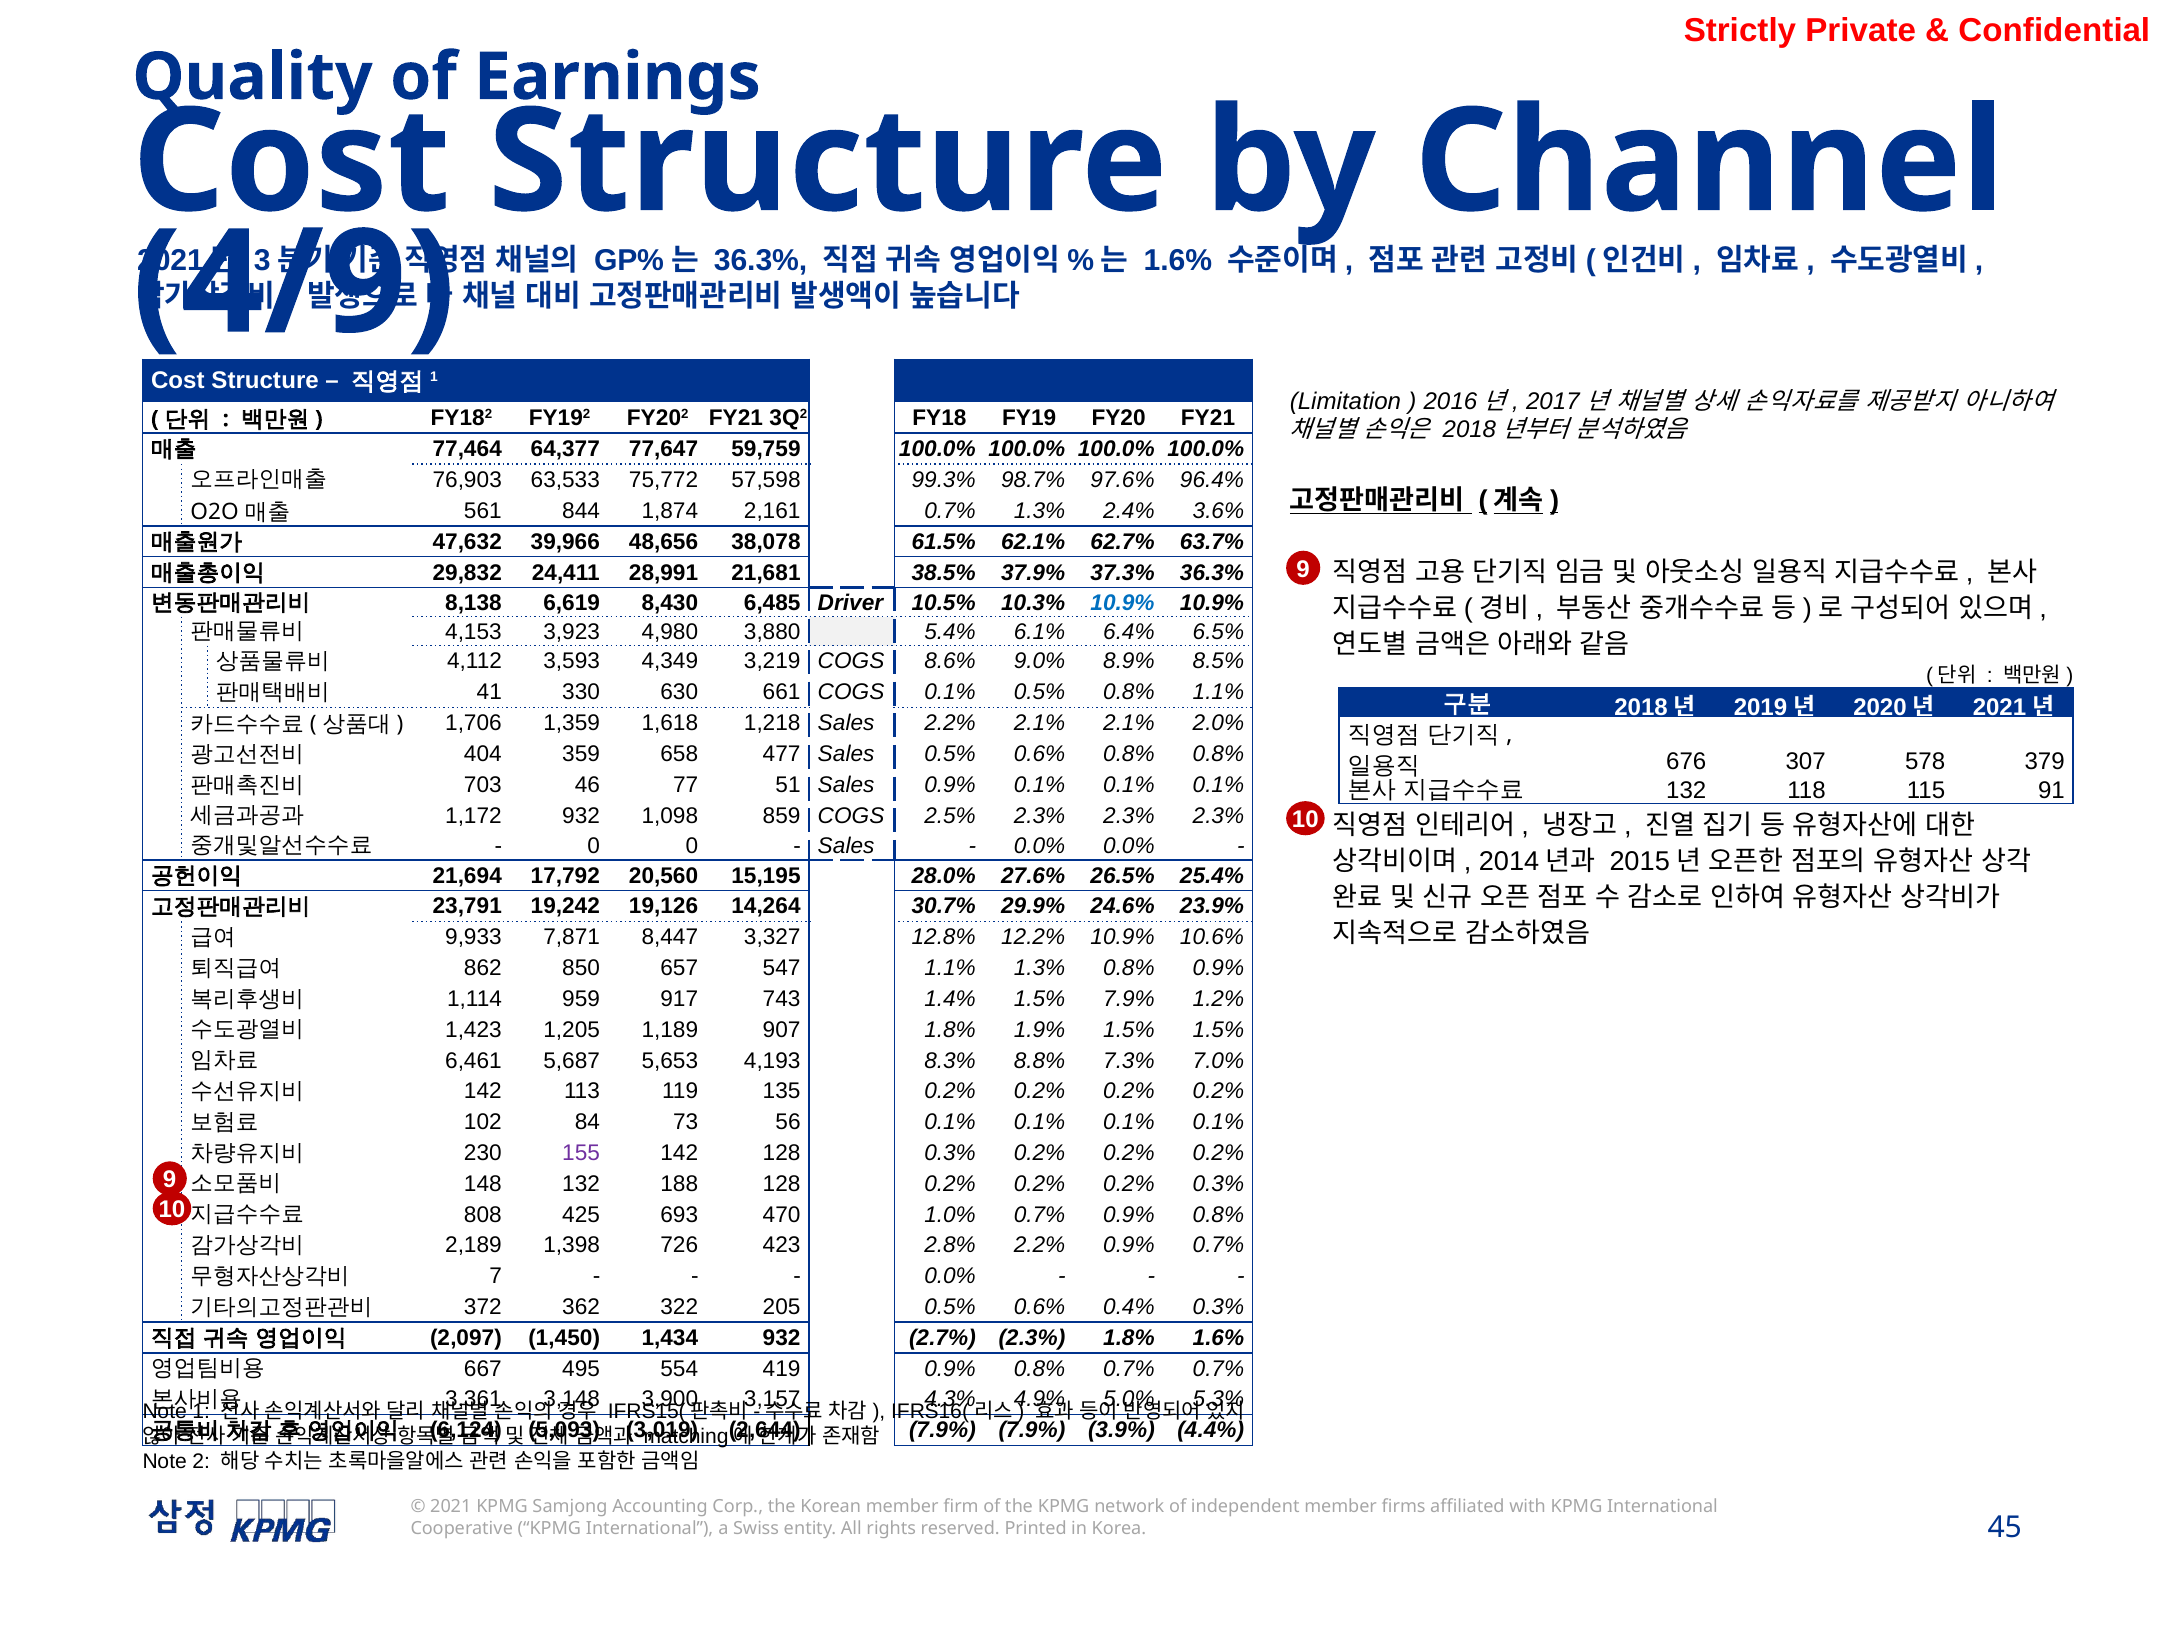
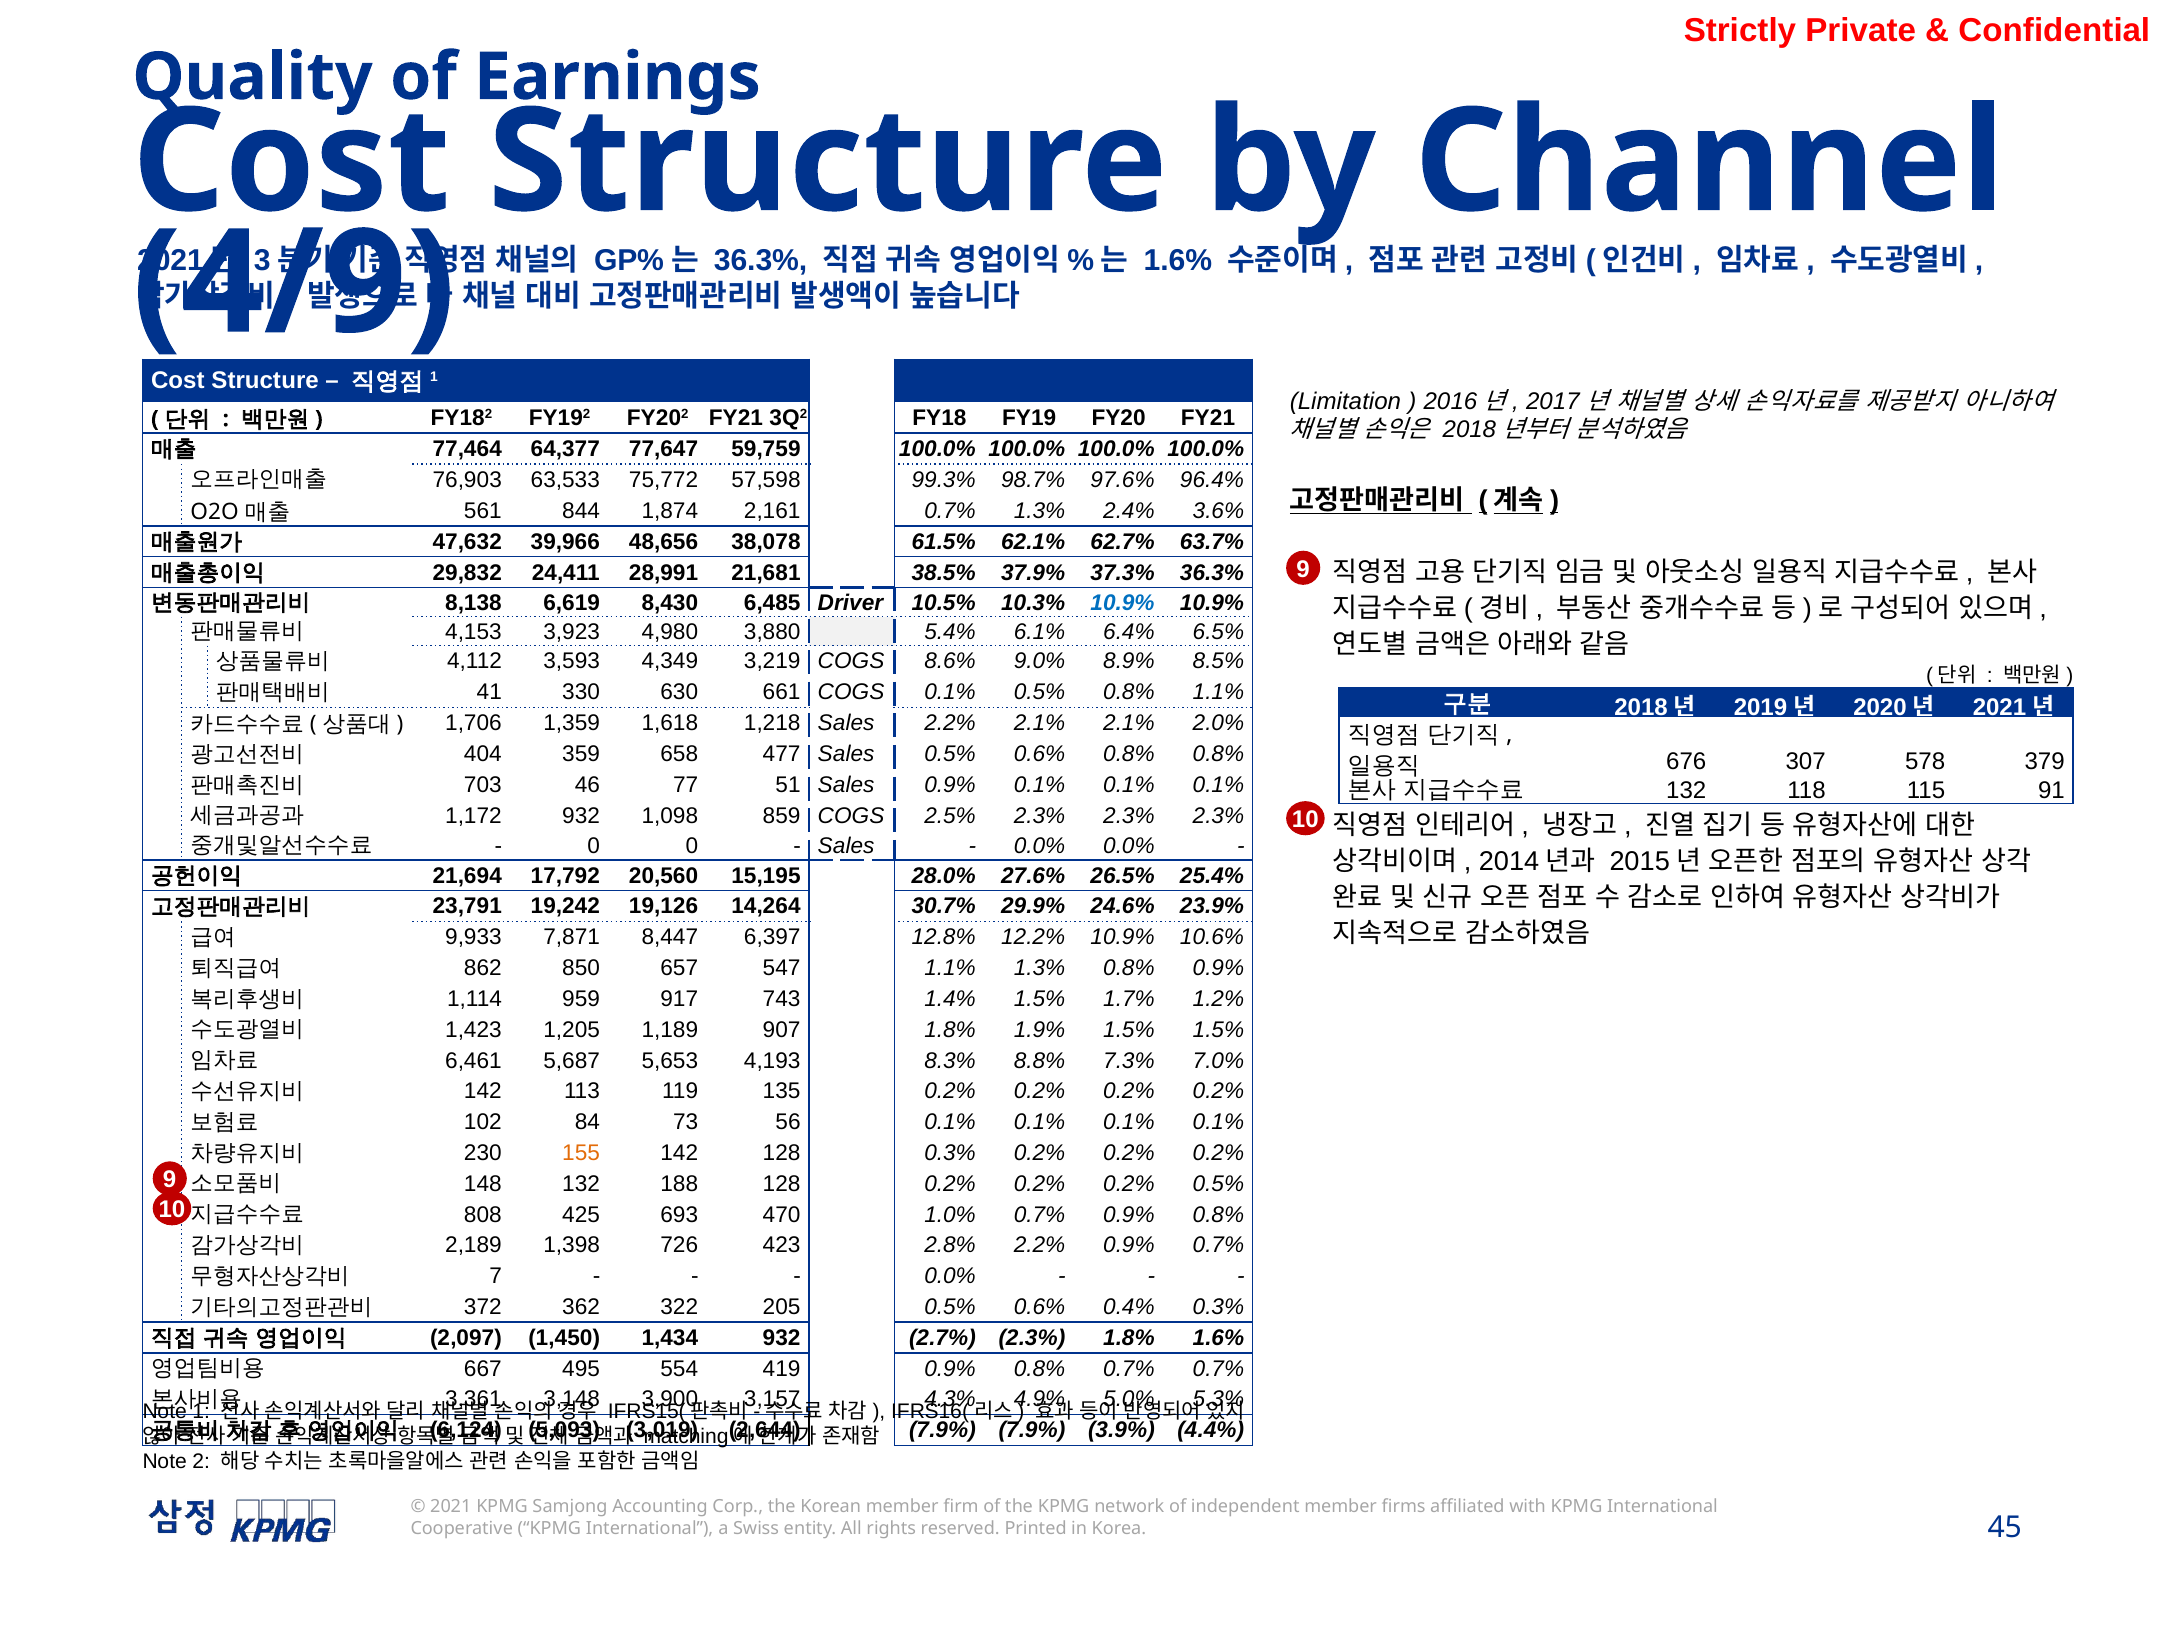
3,327: 3,327 -> 6,397 (772, 937)
1.5% 7.9%: 7.9% -> 1.7% (1129, 999)
155 colour: purple -> orange (581, 1153)
0.2% 0.3%: 0.3% -> 0.5% (1218, 1184)
